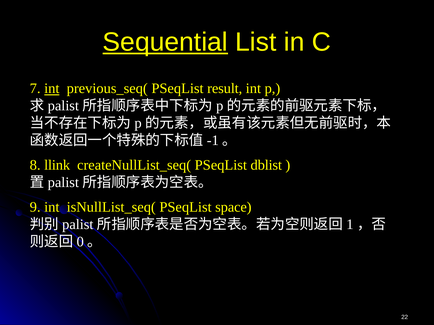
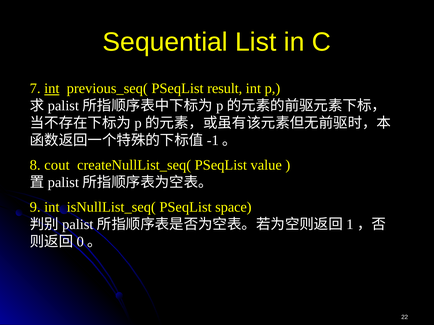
Sequential underline: present -> none (165, 42)
llink: llink -> cout (57, 165)
dblist: dblist -> value (266, 165)
